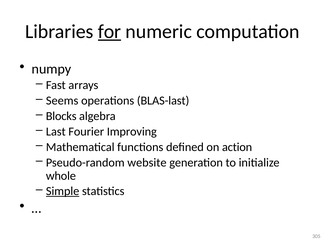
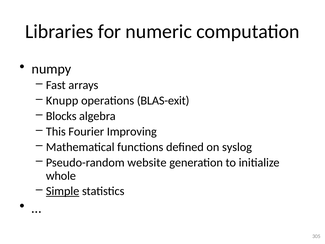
for underline: present -> none (110, 31)
Seems: Seems -> Knupp (62, 101)
BLAS-last: BLAS-last -> BLAS-exit (163, 101)
Last: Last -> This (56, 131)
action: action -> syslog (237, 147)
